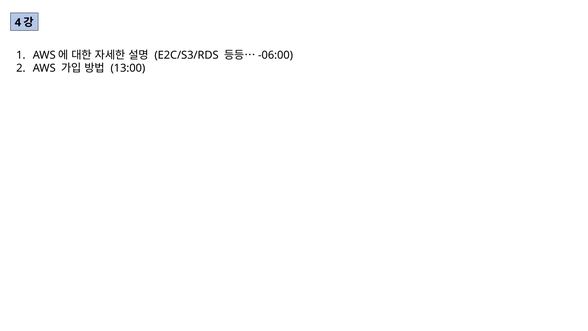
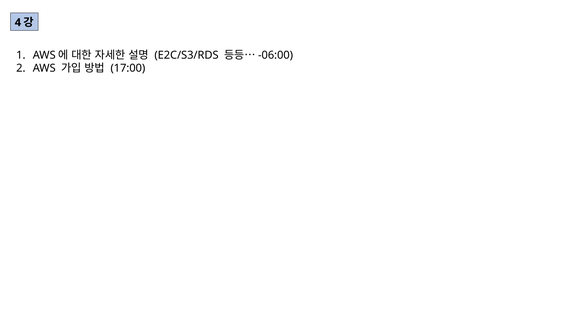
13:00: 13:00 -> 17:00 (128, 68)
